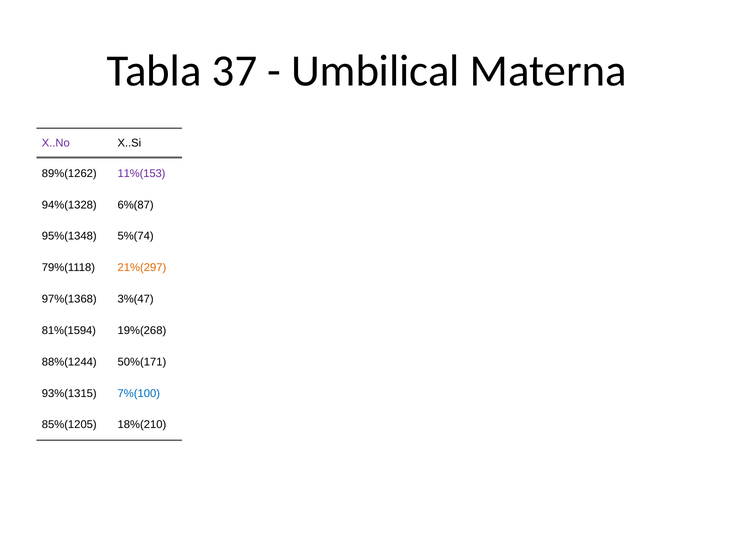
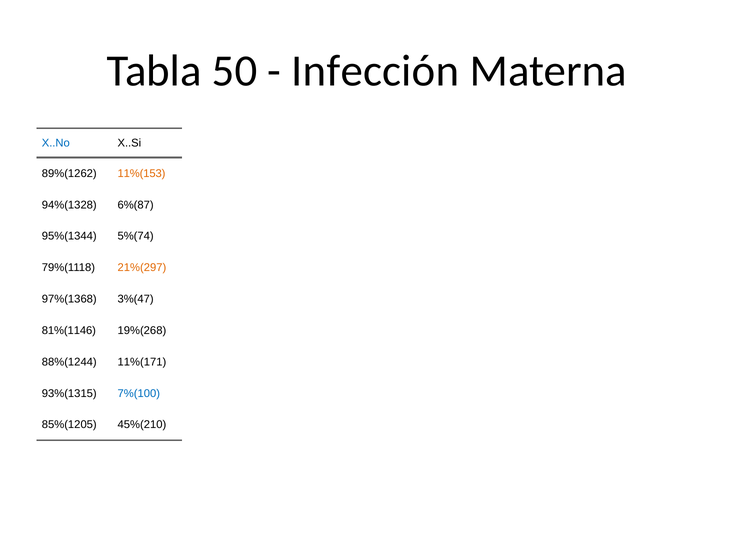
37: 37 -> 50 (235, 71)
Umbilical: Umbilical -> Infección (375, 71)
X..No colour: purple -> blue (56, 143)
11%(153 colour: purple -> orange (142, 174)
95%(1348: 95%(1348 -> 95%(1344 (69, 236)
81%(1594: 81%(1594 -> 81%(1146 (69, 331)
50%(171: 50%(171 -> 11%(171 (142, 362)
18%(210: 18%(210 -> 45%(210 (142, 425)
